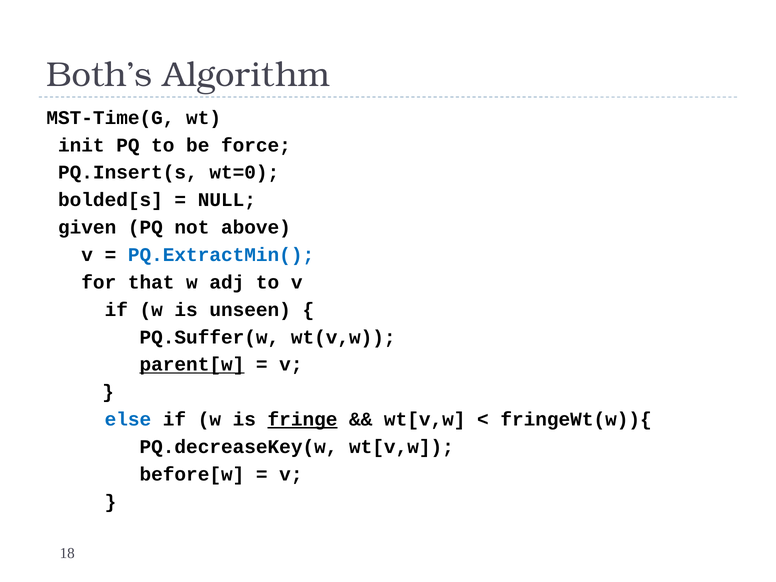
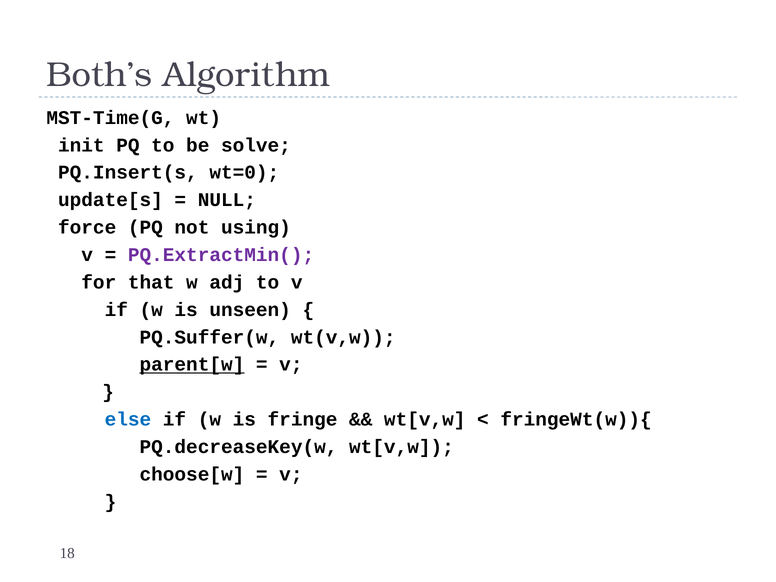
force: force -> solve (256, 145)
bolded[s: bolded[s -> update[s (110, 200)
given: given -> force (87, 227)
above: above -> using (256, 227)
PQ.ExtractMin( colour: blue -> purple (221, 255)
fringe underline: present -> none (303, 419)
before[w: before[w -> choose[w (192, 474)
